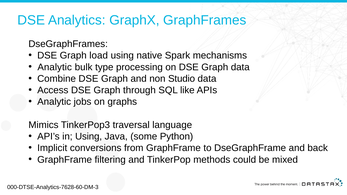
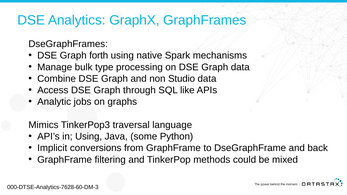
load: load -> forth (99, 56)
Analytic: Analytic -> Manage (55, 67)
